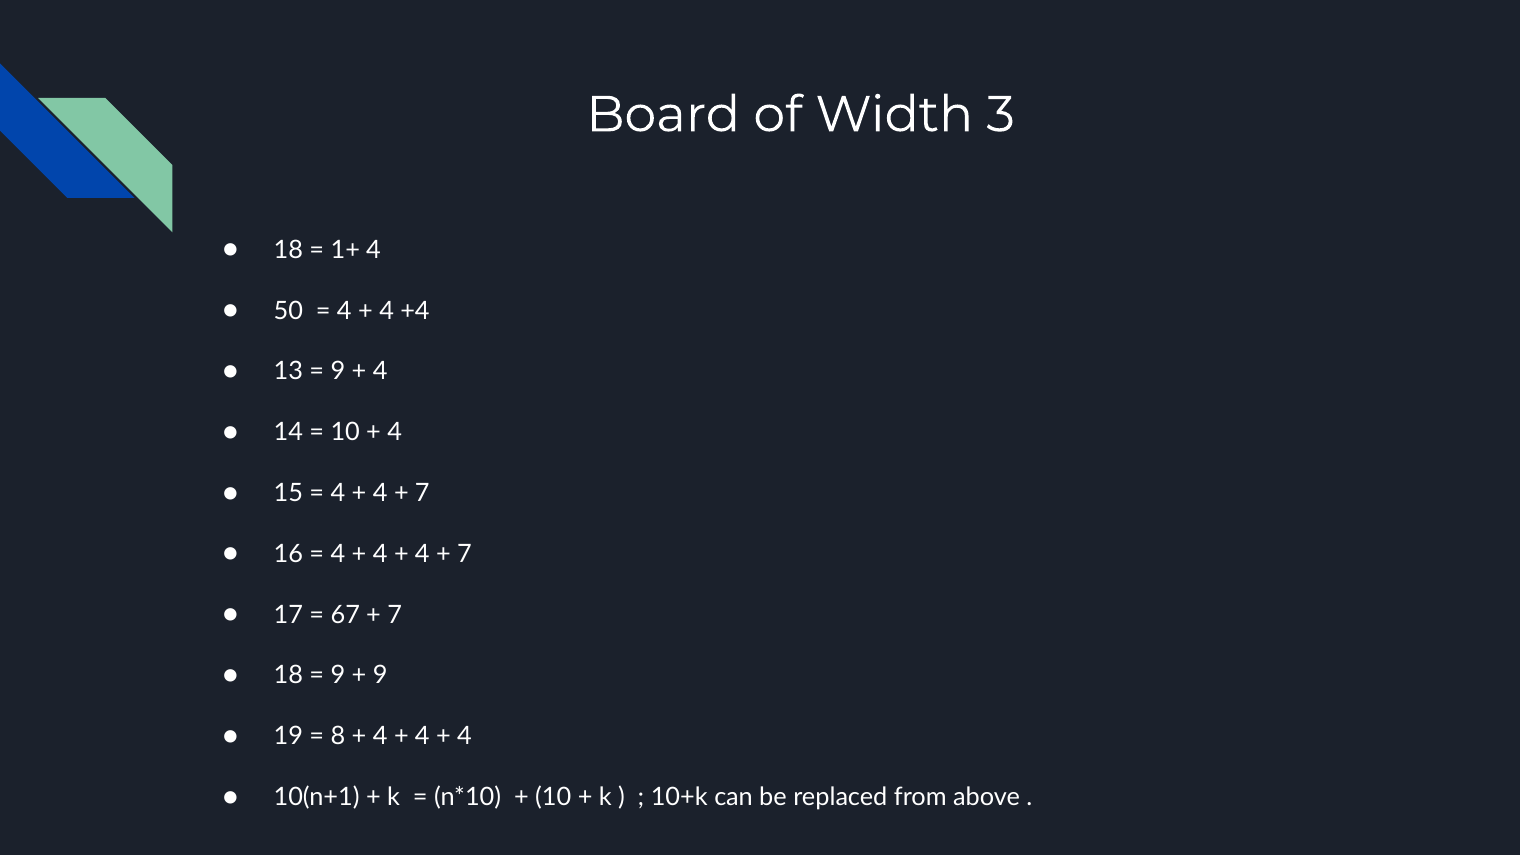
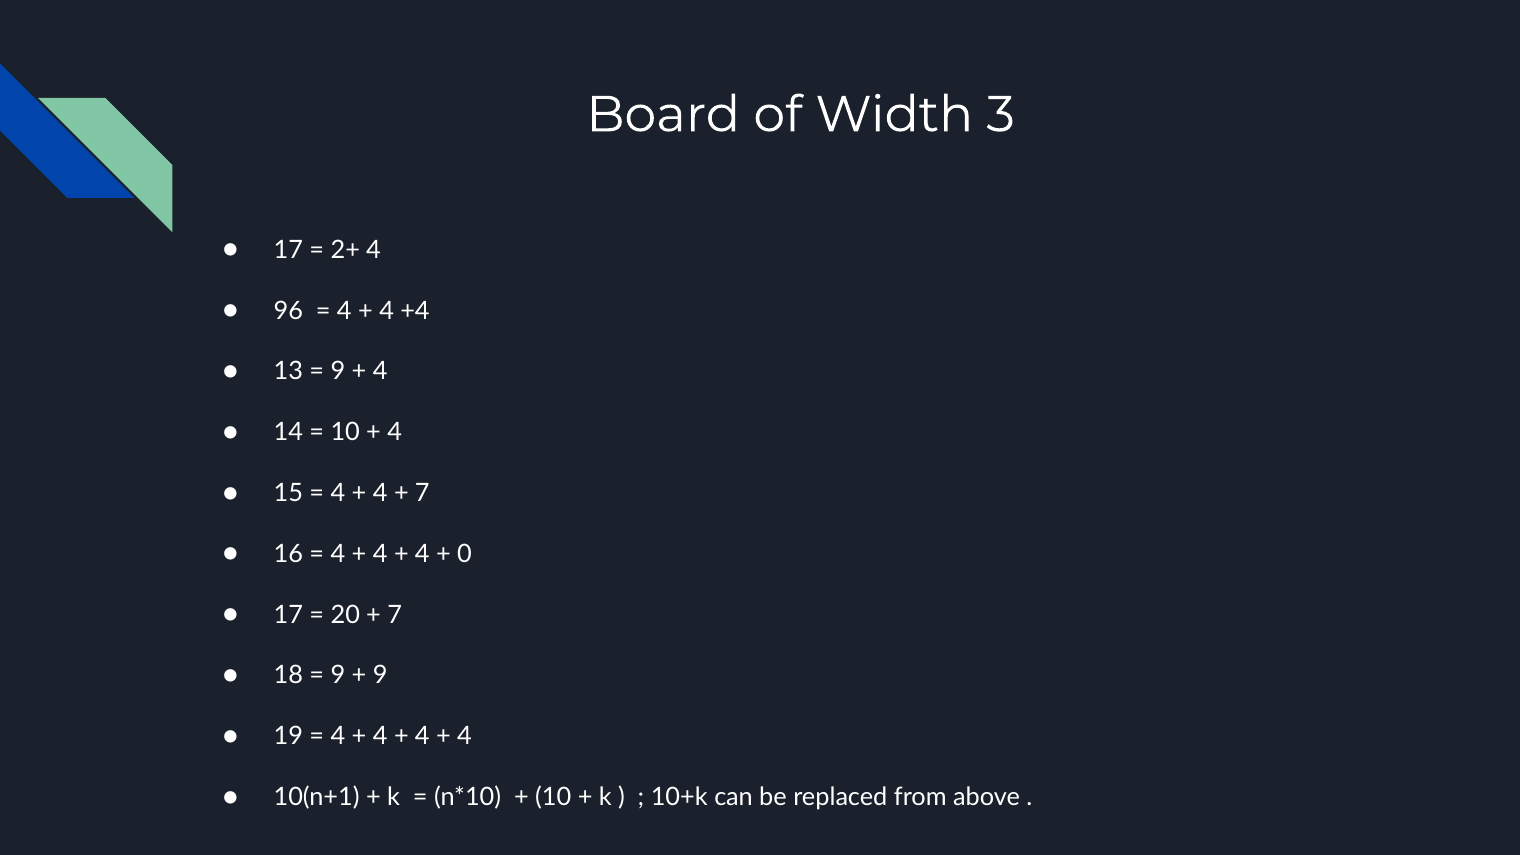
18: 18 -> 17 (288, 250)
1+: 1+ -> 2+ (345, 250)
50: 50 -> 96 (288, 311)
7: 7 -> 0 (465, 554)
67: 67 -> 20 (345, 615)
8: 8 -> 4 (338, 736)
